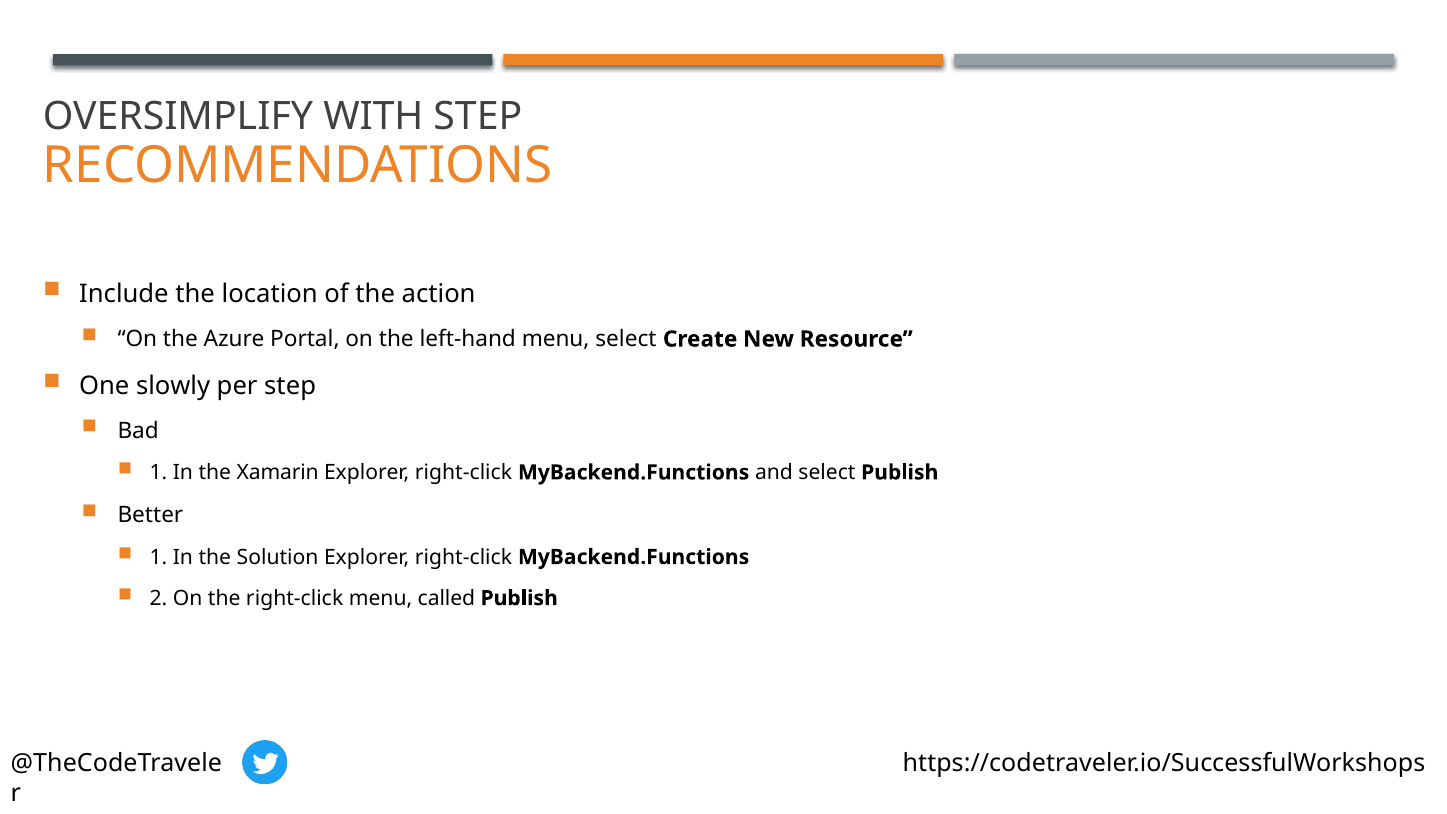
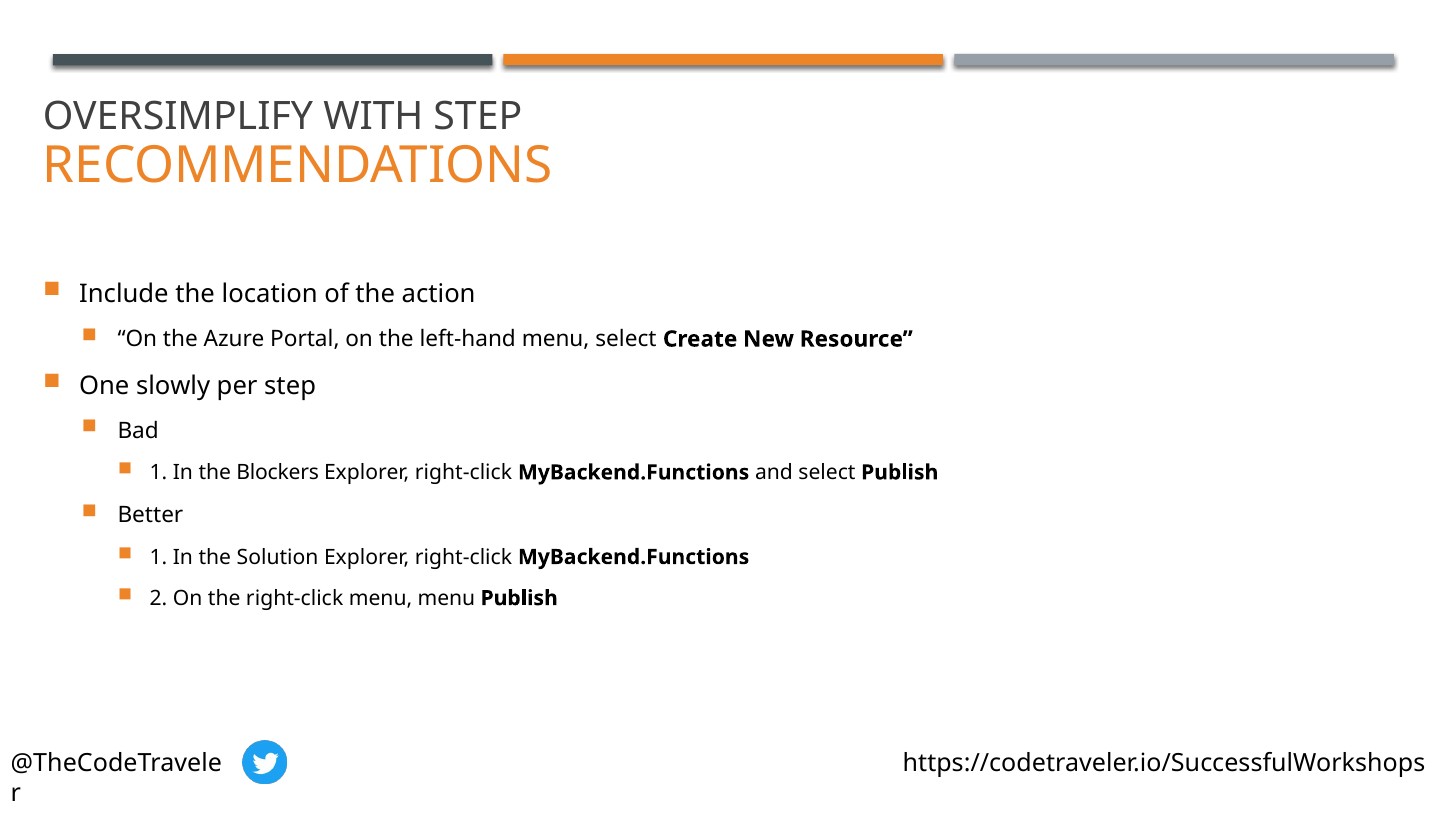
Xamarin: Xamarin -> Blockers (278, 472)
menu called: called -> menu (446, 598)
